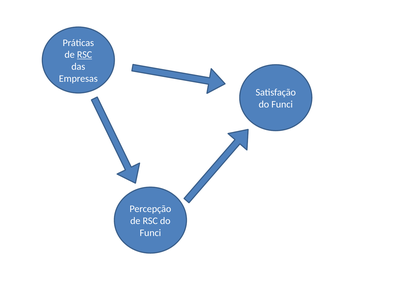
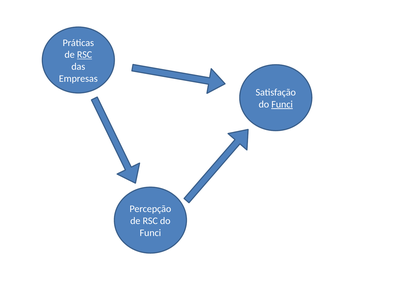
Funci underline: none -> present (282, 104)
